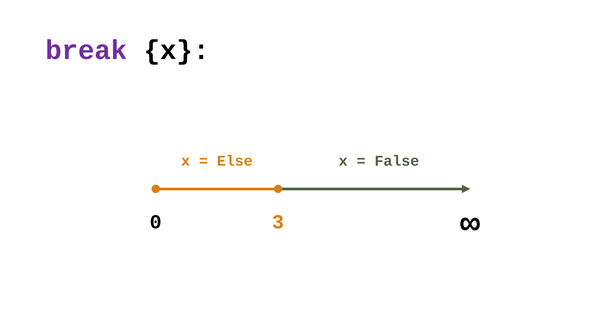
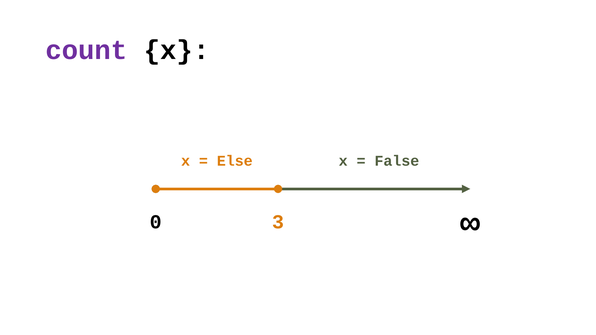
break: break -> count (86, 50)
